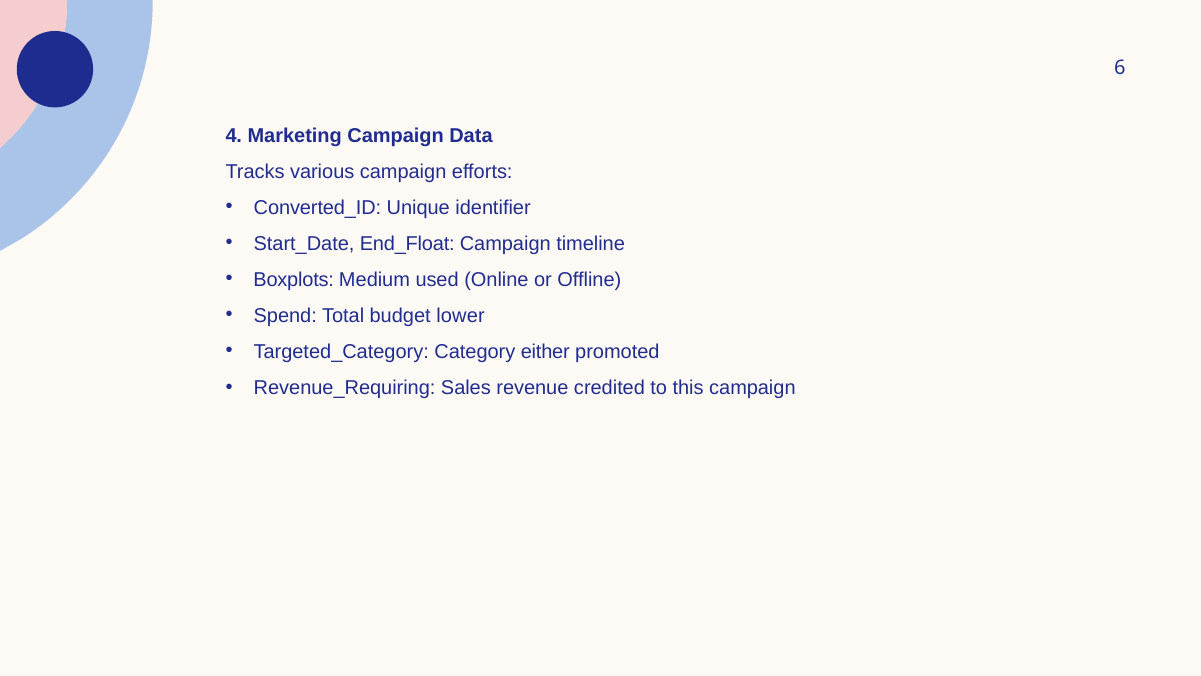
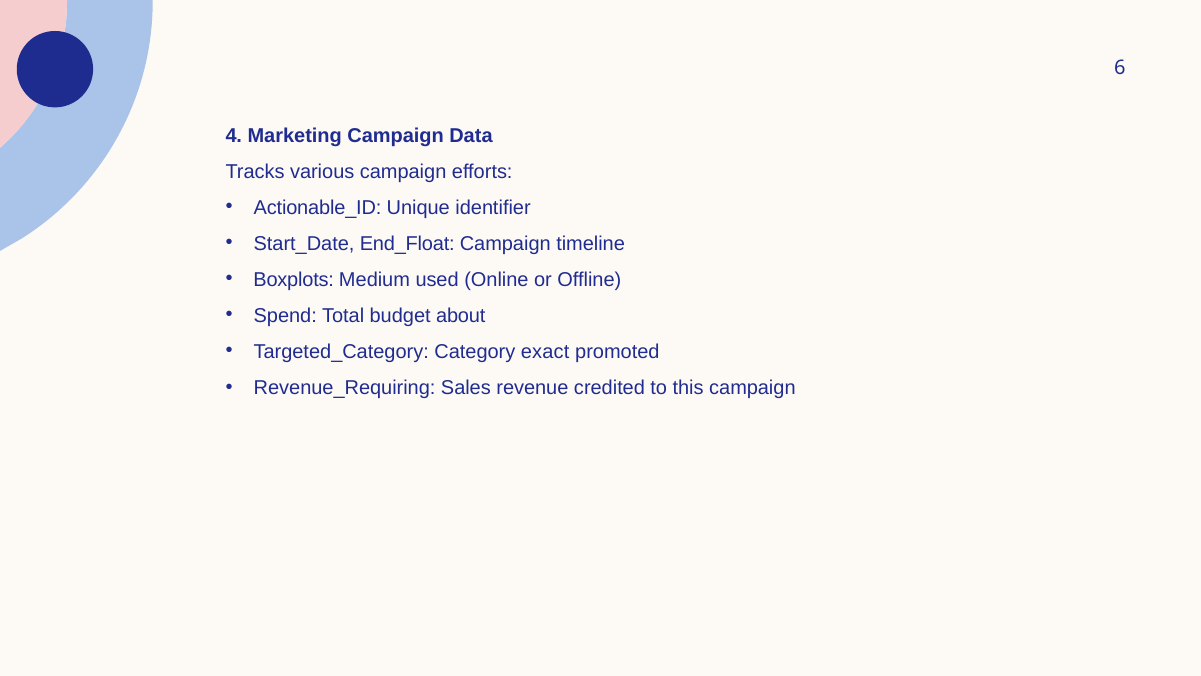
Converted_ID: Converted_ID -> Actionable_ID (318, 207)
lower: lower -> about (461, 315)
either: either -> exact (545, 351)
